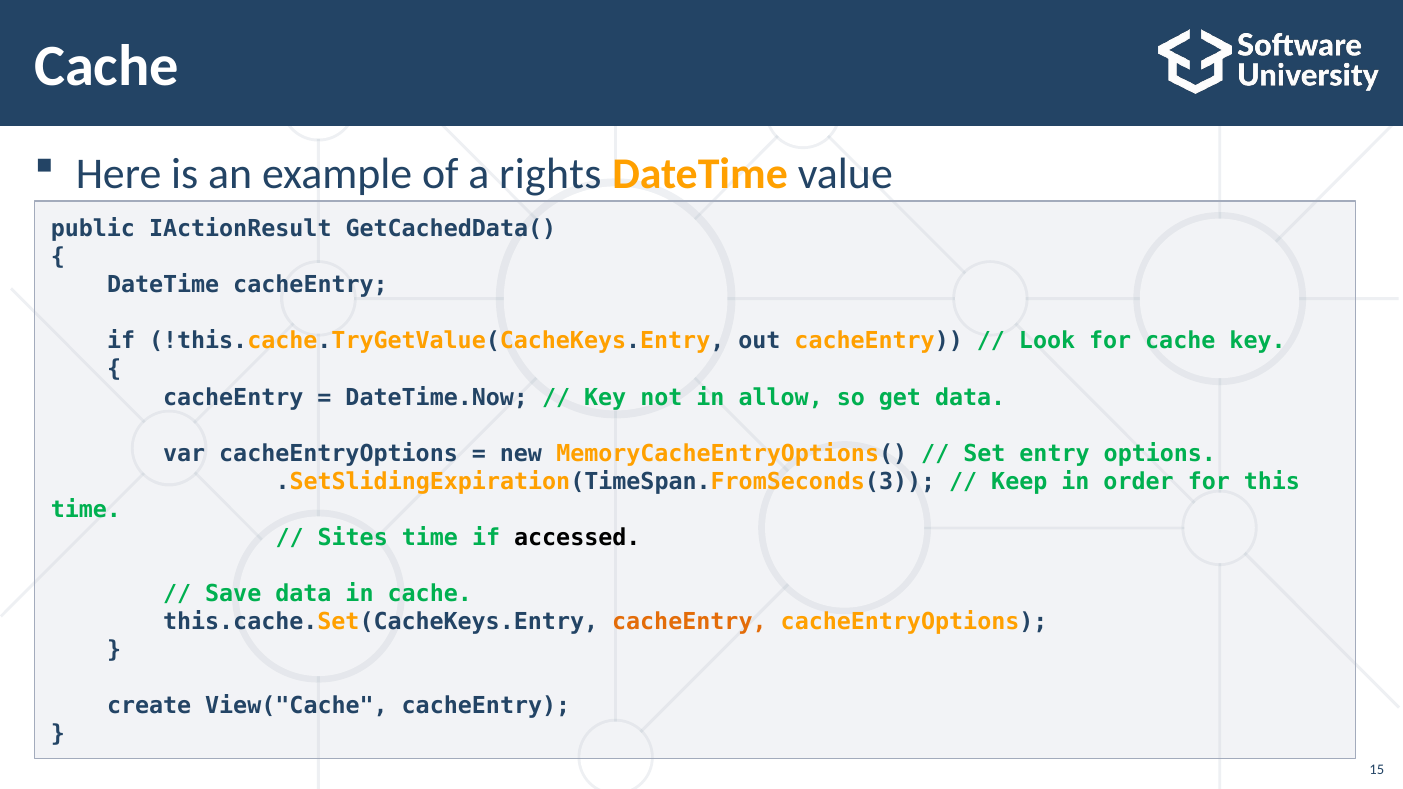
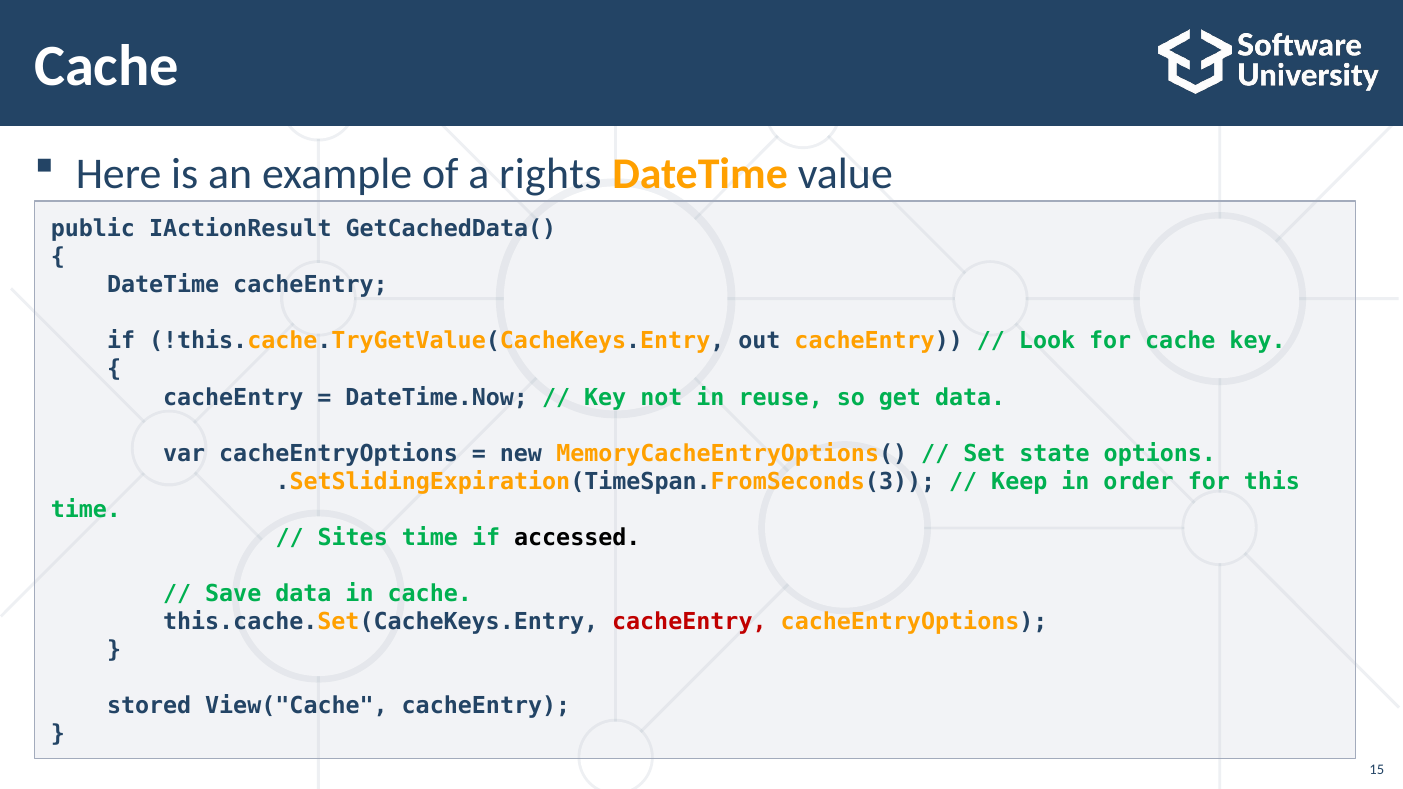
allow: allow -> reuse (781, 397)
entry: entry -> state (1055, 453)
cacheEntry colour: orange -> red (689, 622)
create: create -> stored (149, 706)
